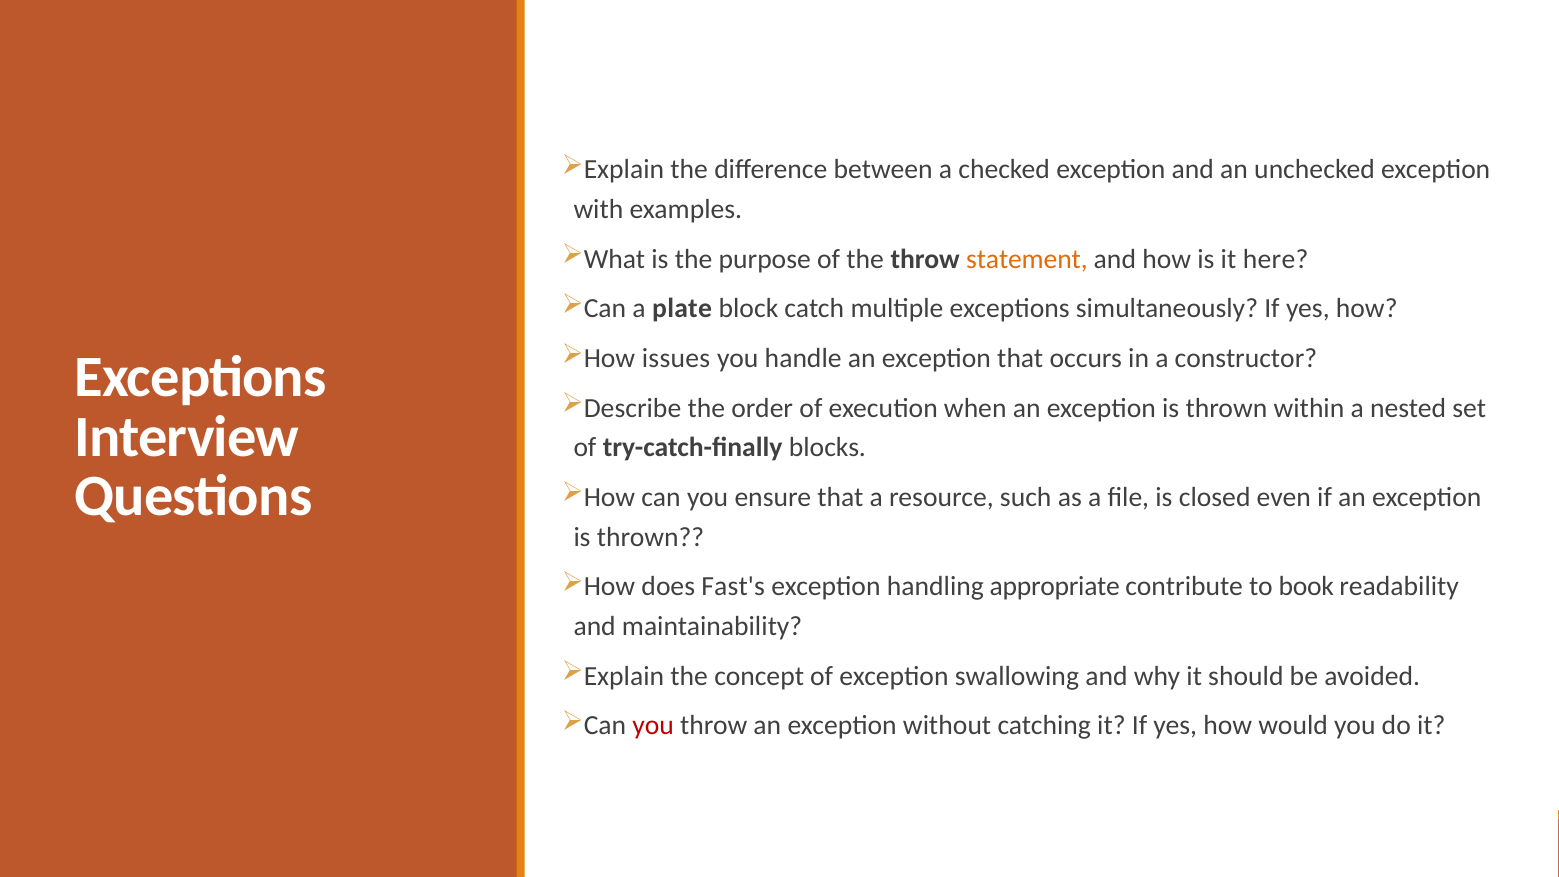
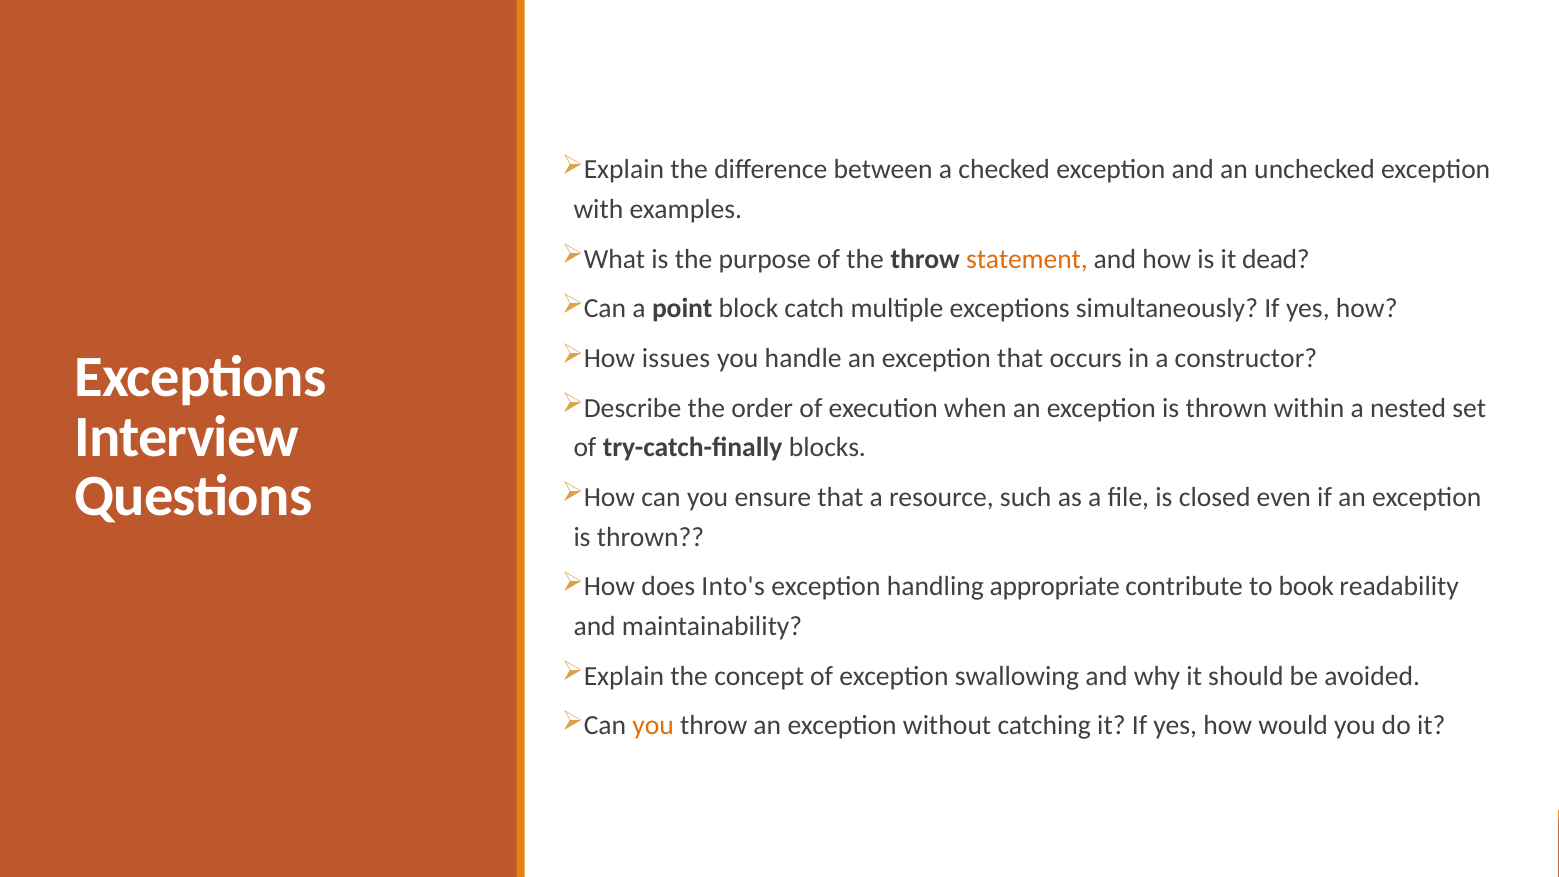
here: here -> dead (1276, 259)
plate: plate -> point (682, 309)
Fast's: Fast's -> Into's (733, 587)
you colour: red -> orange (653, 726)
